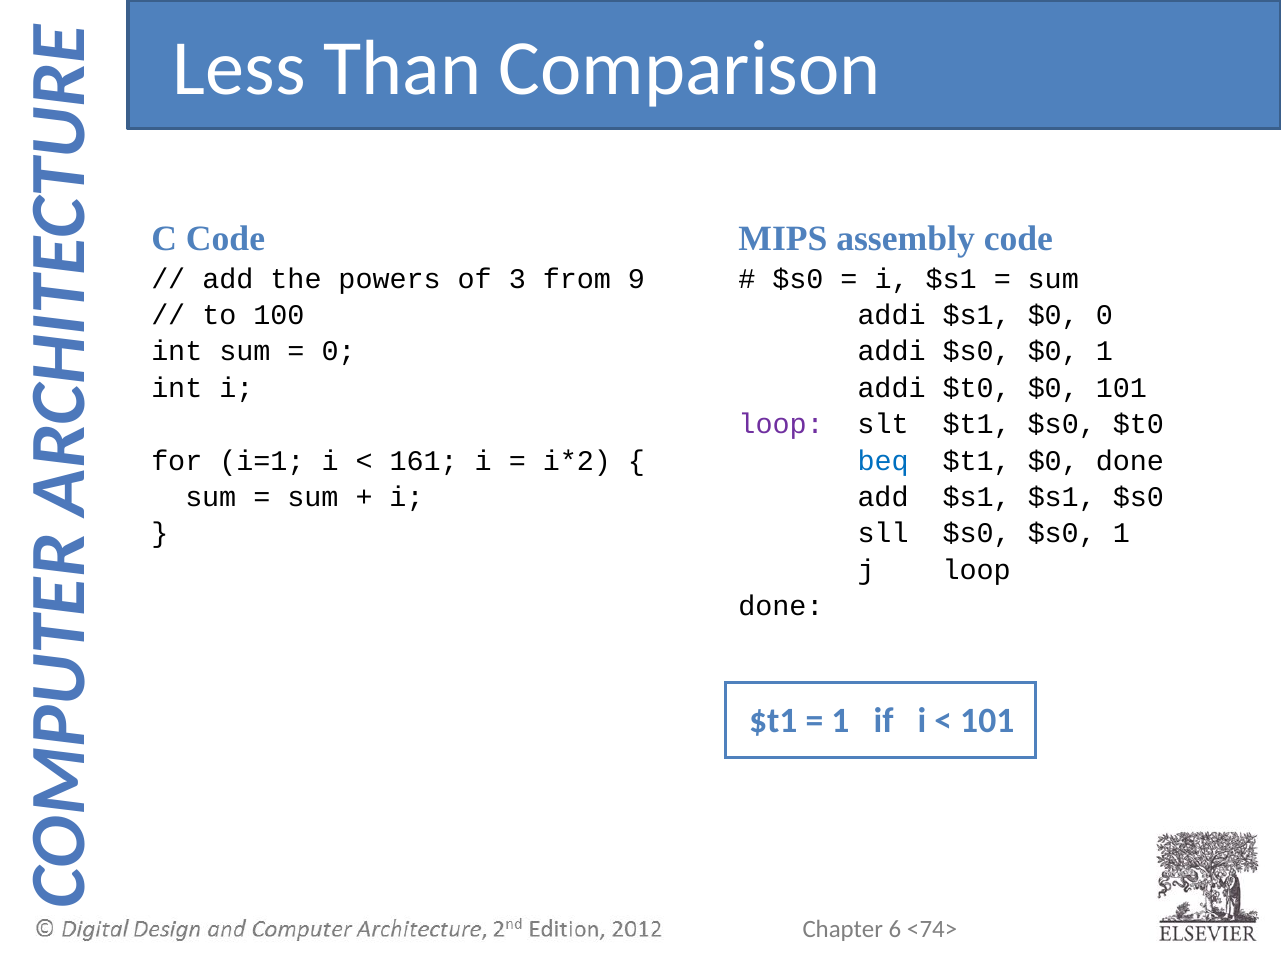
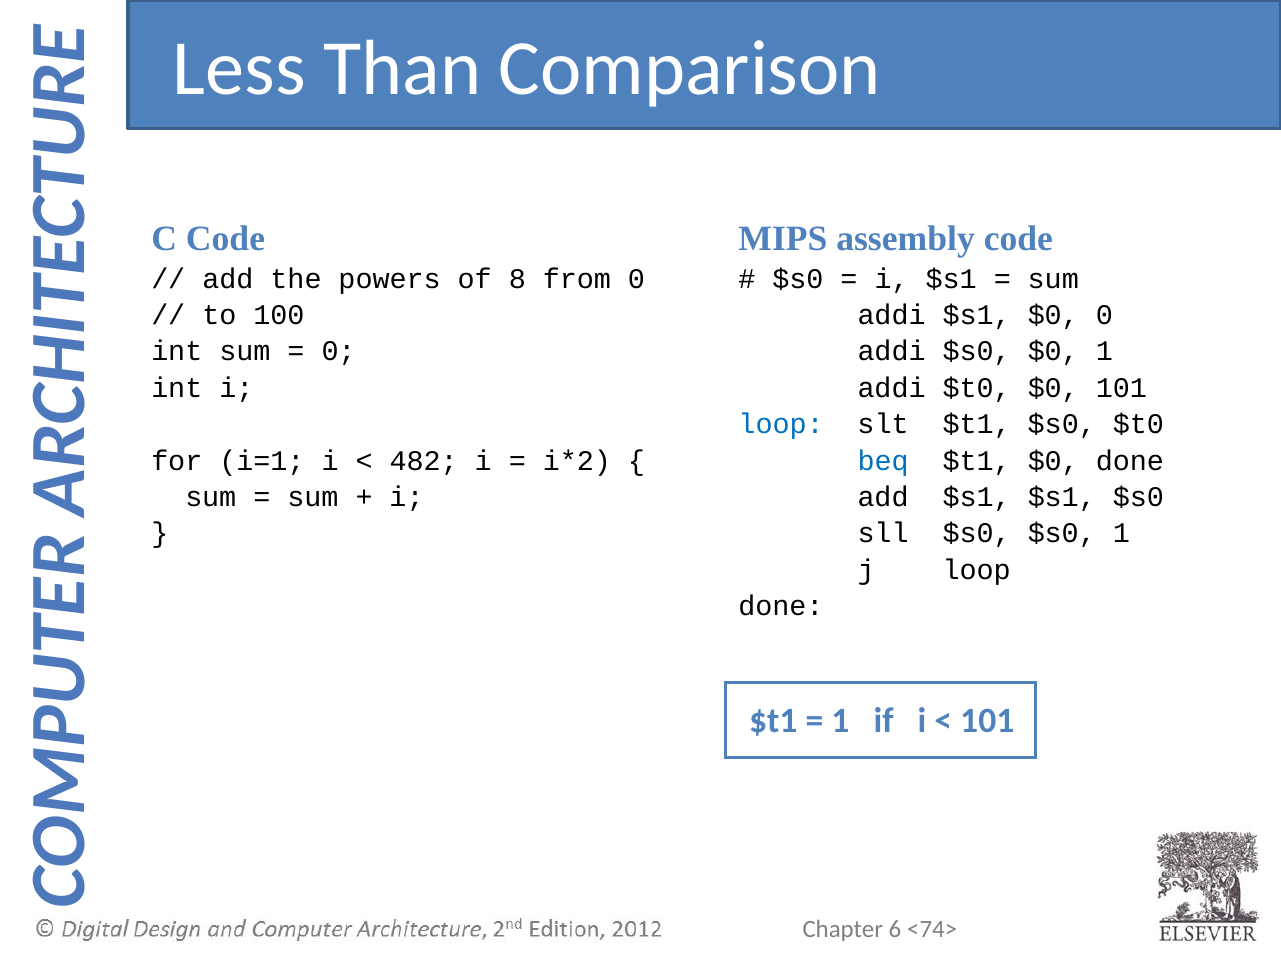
3: 3 -> 8 (517, 279)
from 9: 9 -> 0 (636, 279)
loop colour: purple -> blue (781, 425)
161: 161 -> 482 (424, 461)
